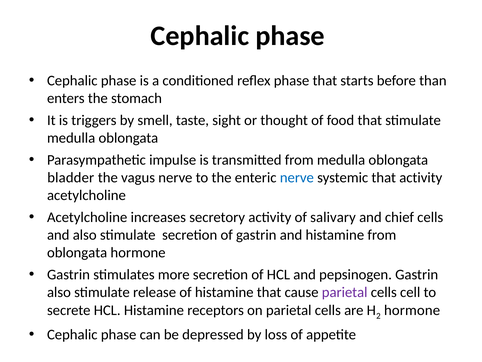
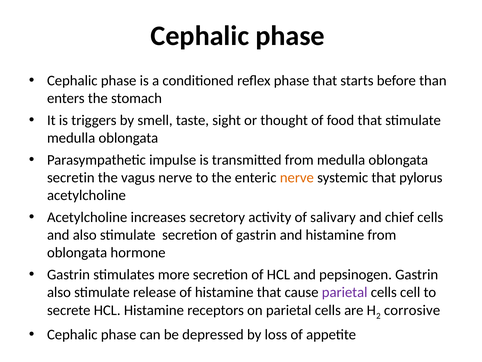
bladder: bladder -> secretin (71, 177)
nerve colour: blue -> orange (297, 177)
that activity: activity -> pylorus (421, 177)
hormone: hormone -> corrosive (412, 310)
